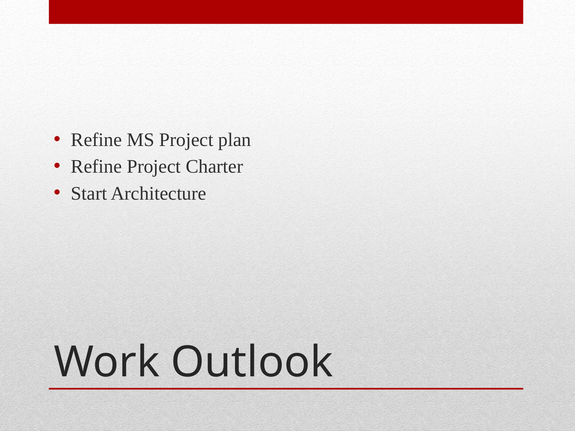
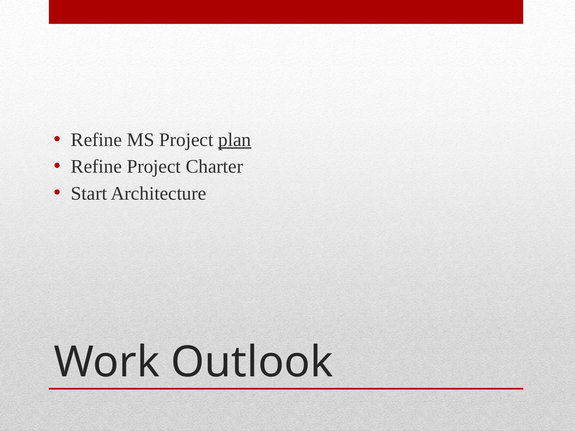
plan underline: none -> present (235, 140)
